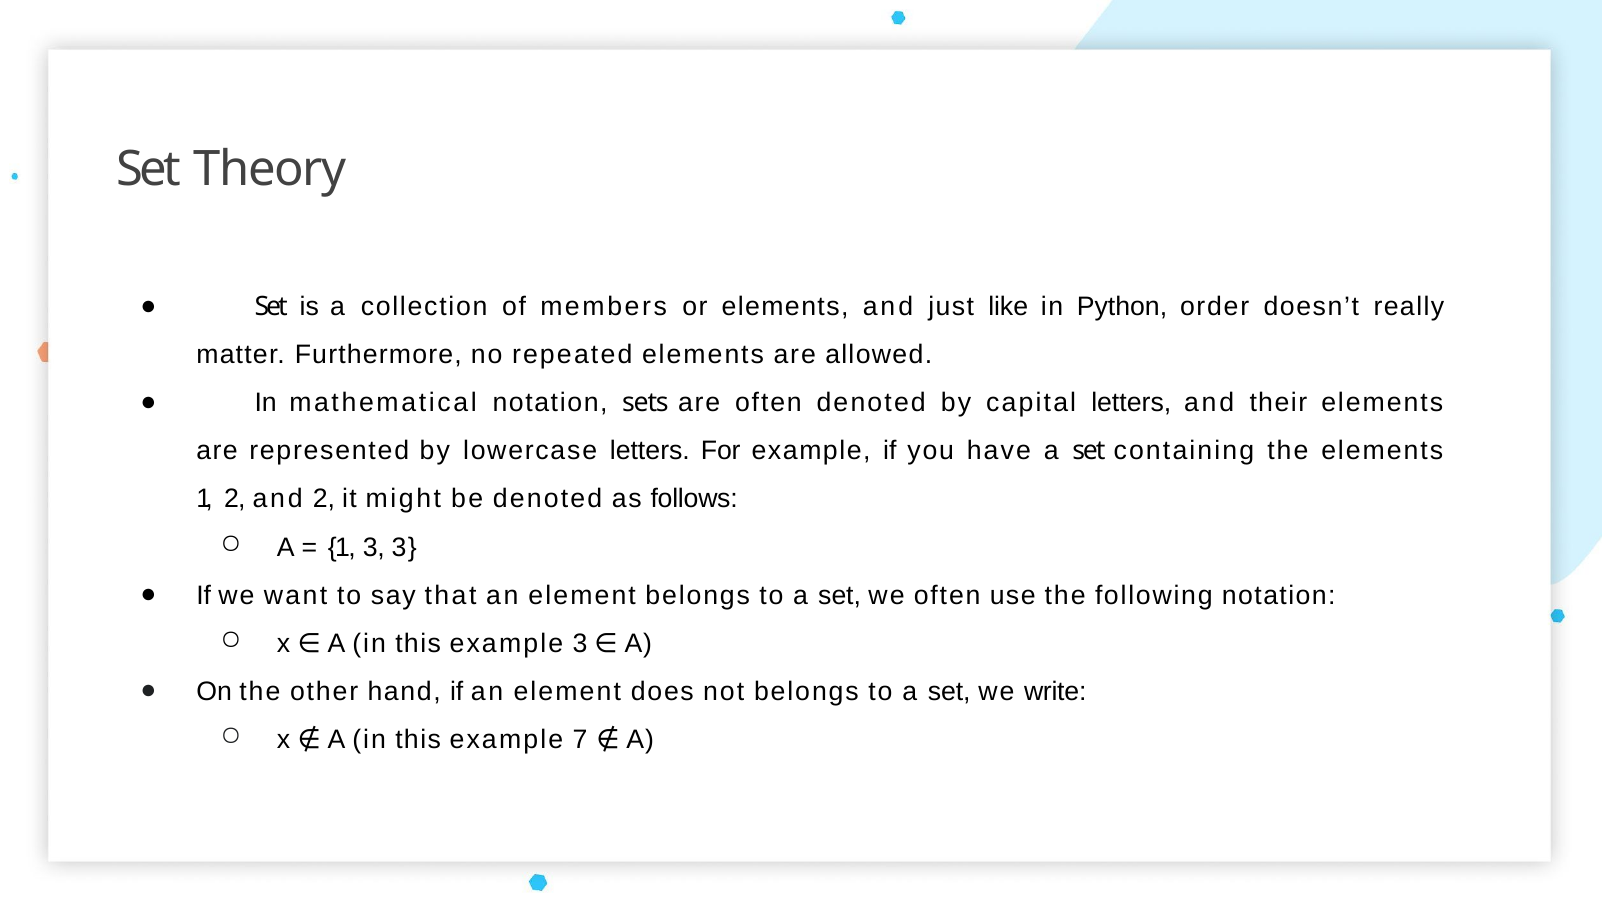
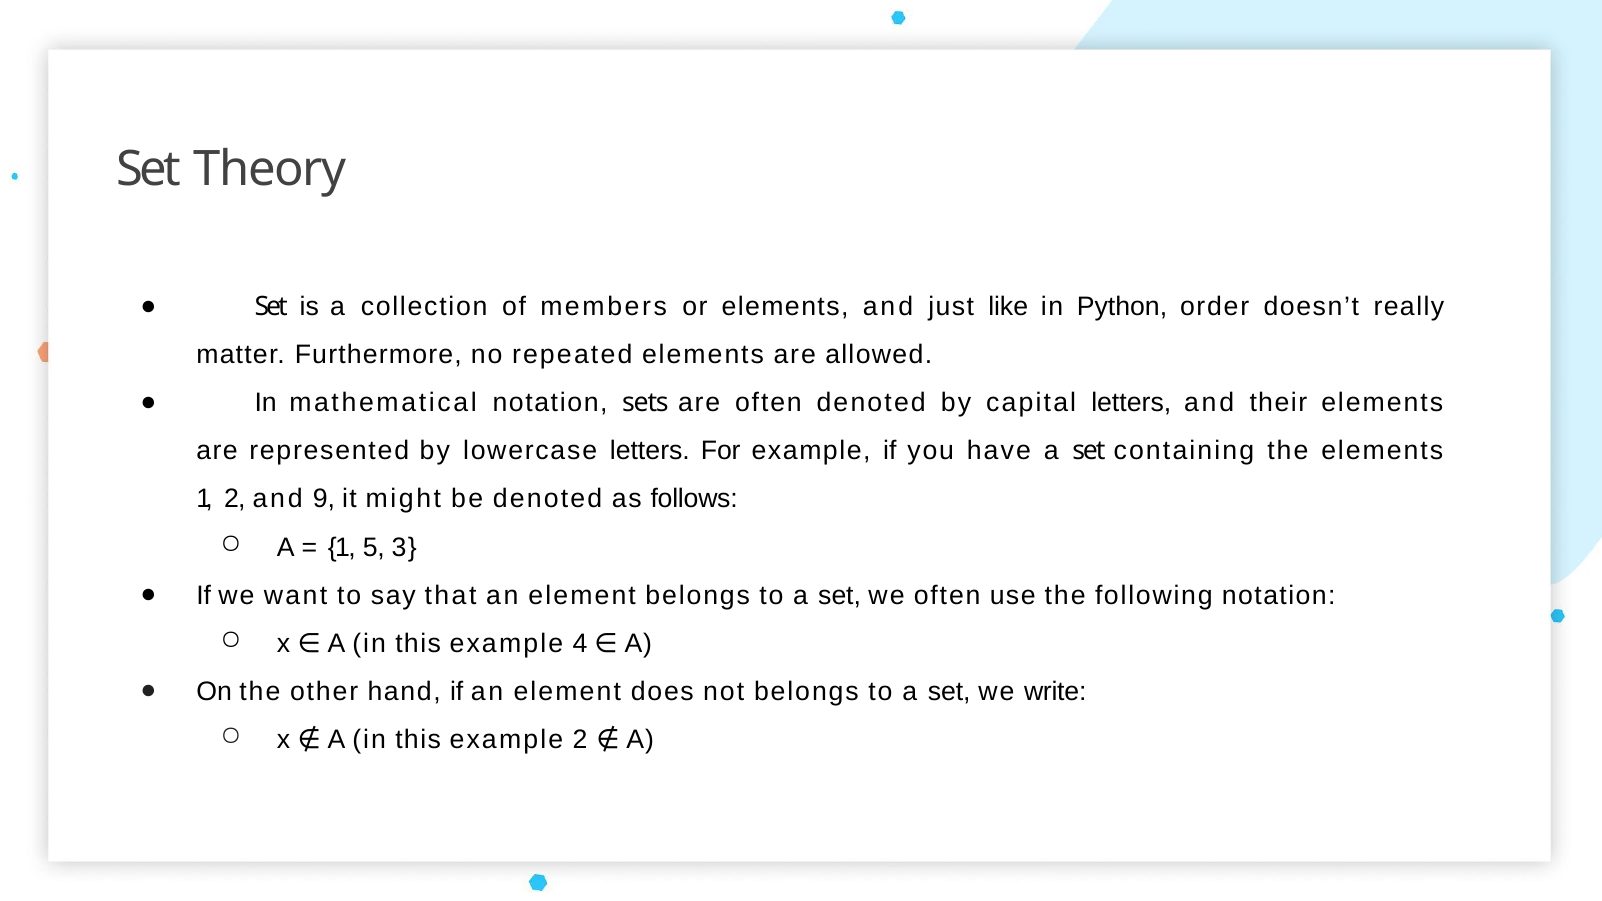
and 2: 2 -> 9 (324, 499)
1 3: 3 -> 5 (374, 547)
example 3: 3 -> 4 (580, 643)
example 7: 7 -> 2 (580, 740)
